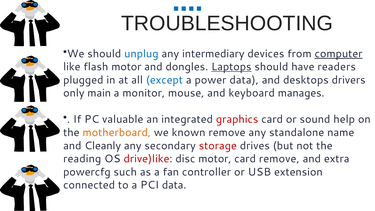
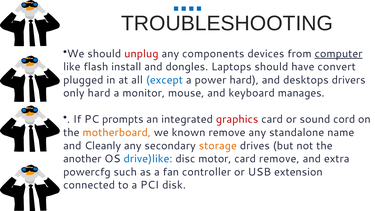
unplug colour: blue -> red (141, 54)
intermediary: intermediary -> components (213, 54)
flash motor: motor -> install (126, 67)
Laptops underline: present -> none (231, 67)
readers: readers -> convert (337, 67)
power data: data -> hard (244, 80)
only main: main -> hard (99, 93)
valuable: valuable -> prompts (123, 119)
help: help -> cord (344, 119)
storage colour: red -> orange (218, 146)
reading: reading -> another (82, 159)
drive)like colour: red -> blue (148, 159)
PCI data: data -> disk (174, 185)
